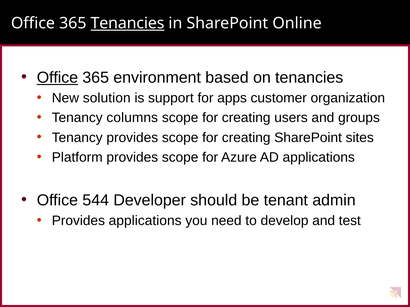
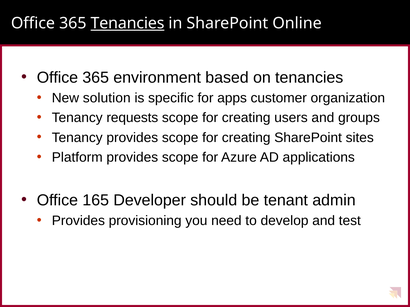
Office underline: present -> none (57, 78)
support: support -> specific (171, 98)
columns: columns -> requests (132, 118)
544: 544 -> 165 (96, 200)
Provides applications: applications -> provisioning (145, 221)
